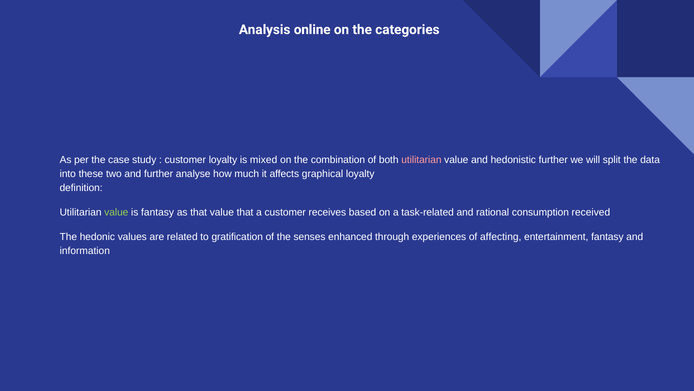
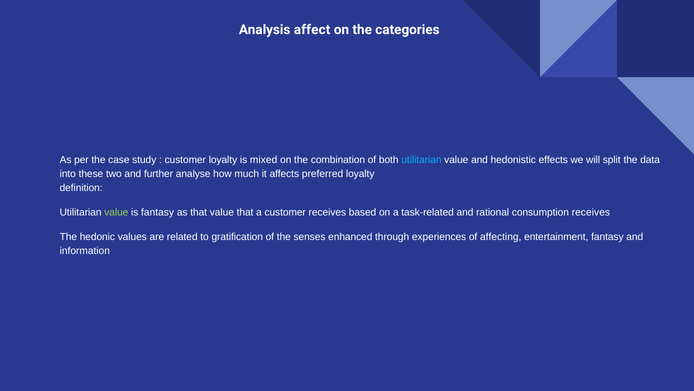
online: online -> affect (312, 30)
utilitarian colour: pink -> light blue (421, 160)
hedonistic further: further -> effects (553, 160)
graphical: graphical -> preferred (323, 173)
consumption received: received -> receives (591, 212)
